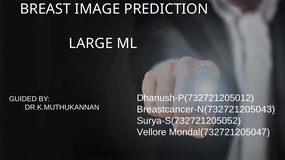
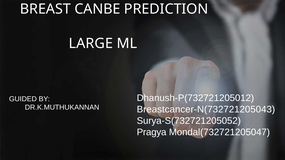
IMAGE: IMAGE -> CANBE (97, 9)
Vellore: Vellore -> Pragya (152, 132)
